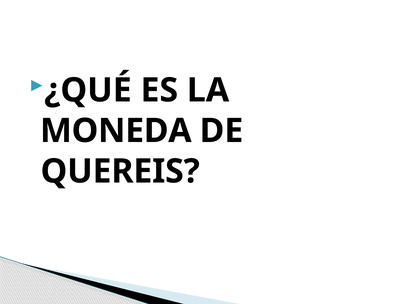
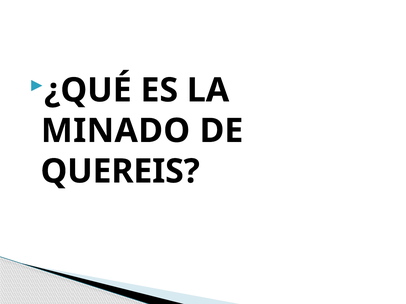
MONEDA: MONEDA -> MINADO (115, 131)
